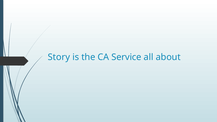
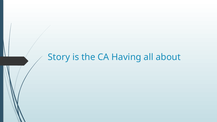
Service: Service -> Having (126, 57)
